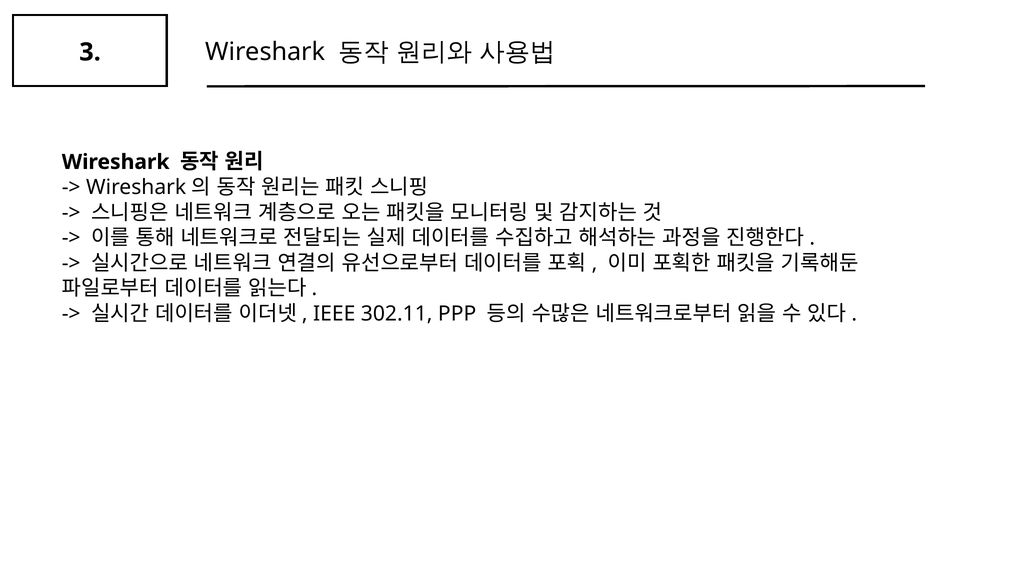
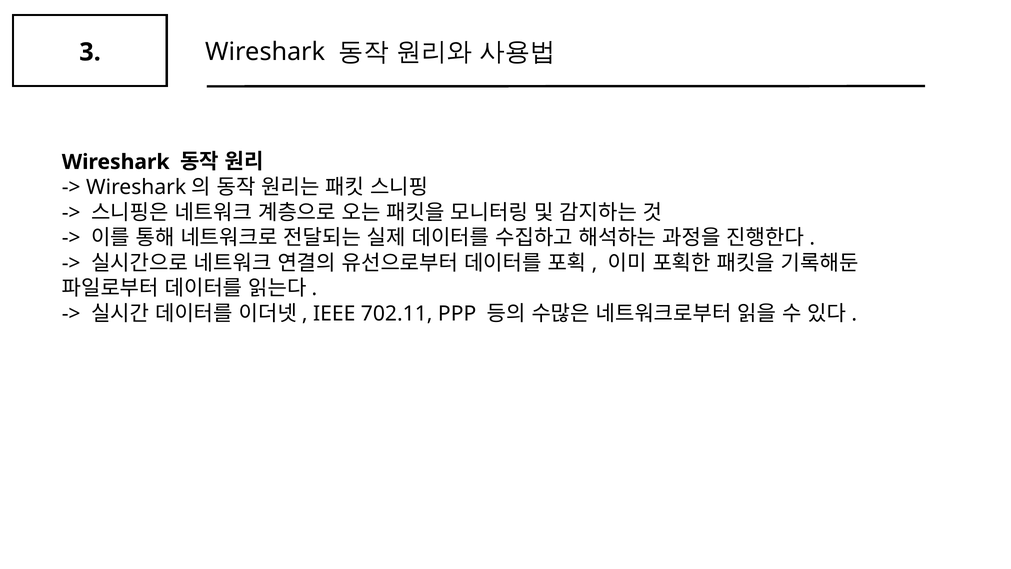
302.11: 302.11 -> 702.11 (397, 314)
